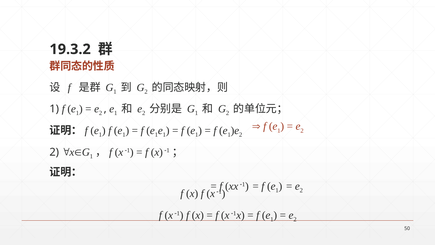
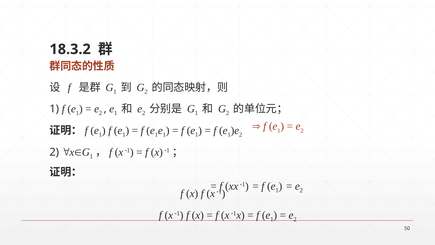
19.3.2: 19.3.2 -> 18.3.2 (70, 49)
